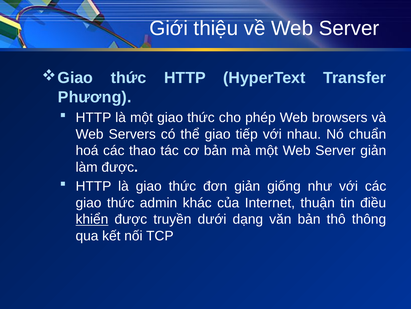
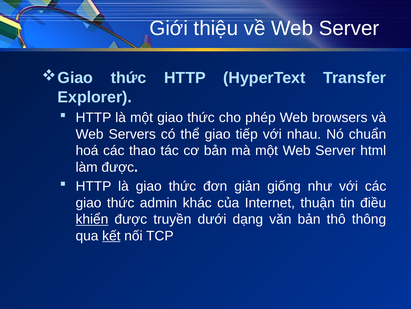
Phương: Phương -> Explorer (95, 97)
Server giản: giản -> html (373, 150)
kết underline: none -> present (111, 235)
